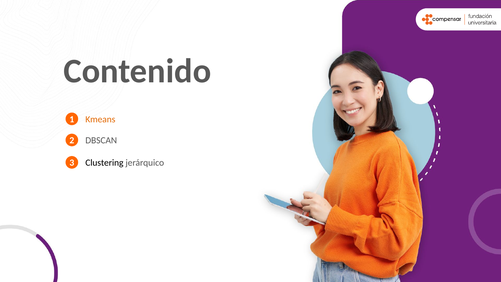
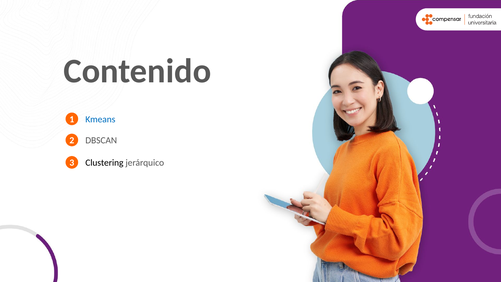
Kmeans colour: orange -> blue (100, 119)
